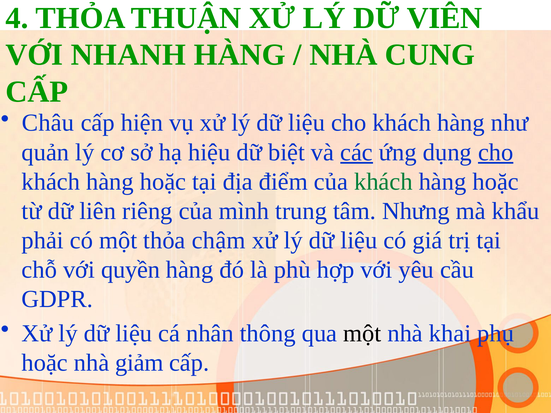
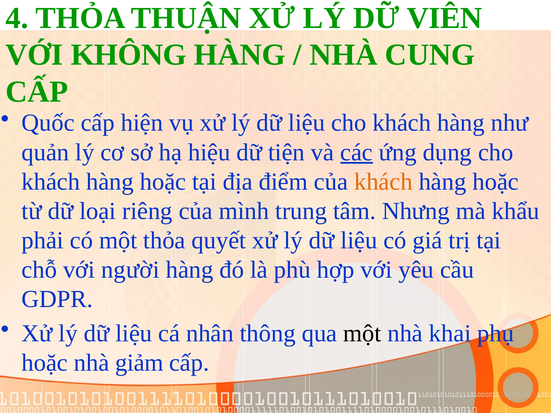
NHANH: NHANH -> KHÔNG (129, 55)
Châu: Châu -> Quốc (48, 123)
biệt: biệt -> tiện (287, 152)
cho underline: present -> none (496, 152)
khách colour: green -> orange (383, 182)
liên: liên -> loại (98, 211)
chậm: chậm -> quyết (219, 241)
quyền: quyền -> người (130, 270)
